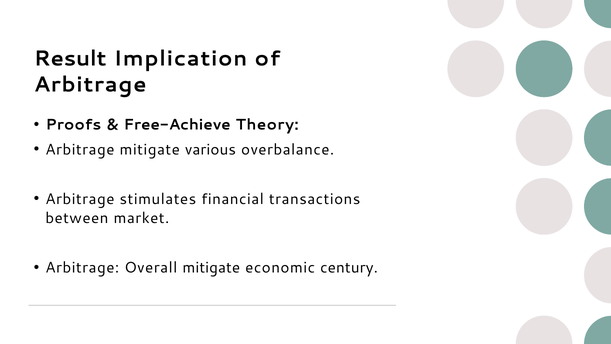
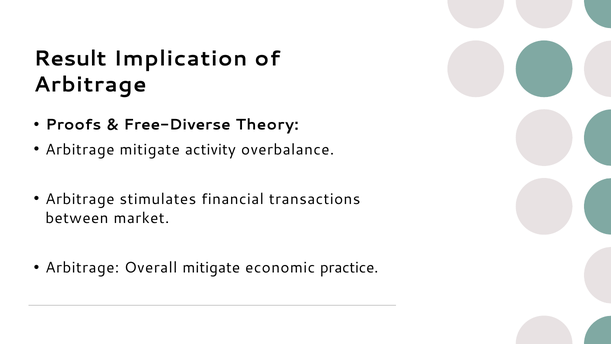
Free-Achieve: Free-Achieve -> Free-Diverse (177, 125)
various: various -> activity (210, 149)
century: century -> practice (349, 268)
